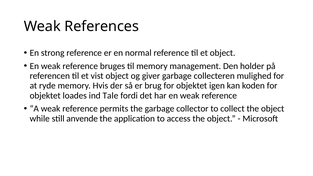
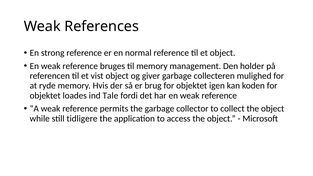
anvende: anvende -> tidligere (82, 119)
